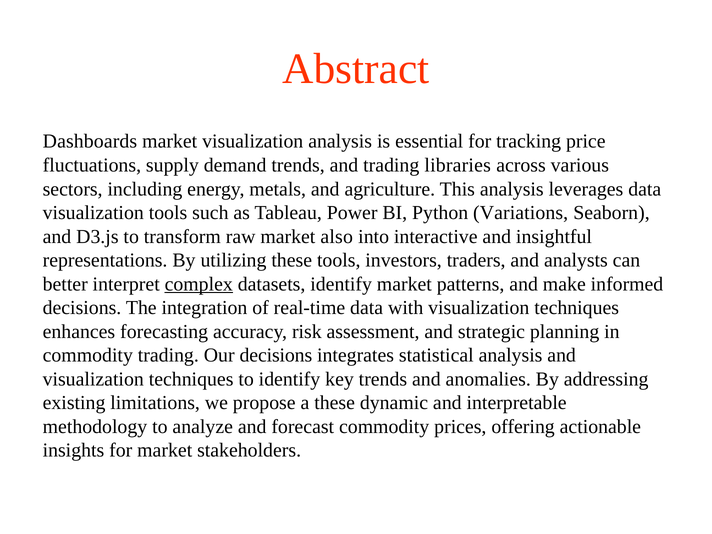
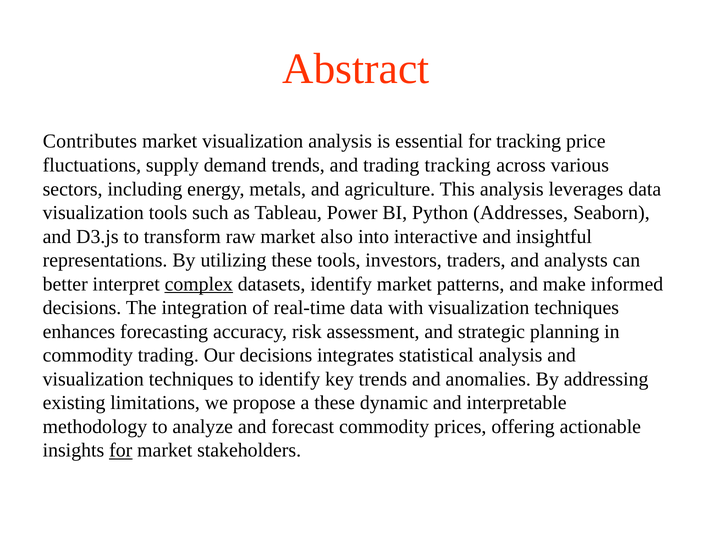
Dashboards: Dashboards -> Contributes (90, 141)
trading libraries: libraries -> tracking (458, 165)
Variations: Variations -> Addresses (521, 213)
for underline: none -> present (121, 450)
